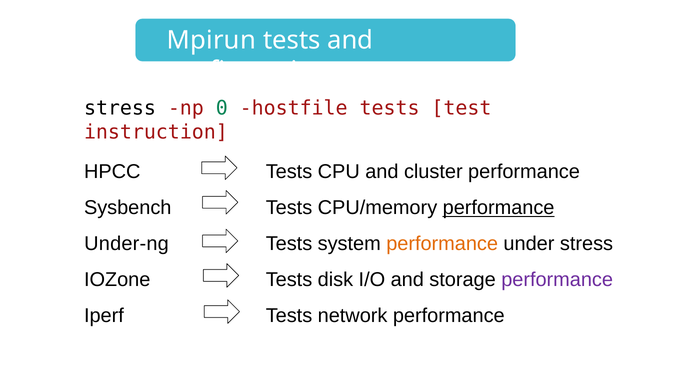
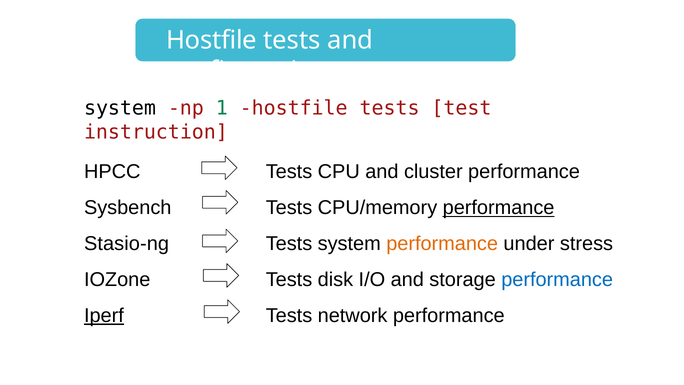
Mpirun: Mpirun -> Hostfile (212, 40)
stress: stress -> system (120, 108)
0: 0 -> 1 (222, 108)
Under-ng: Under-ng -> Stasio-ng (127, 244)
performance colour: purple -> blue (557, 280)
Iperf underline: none -> present (104, 315)
